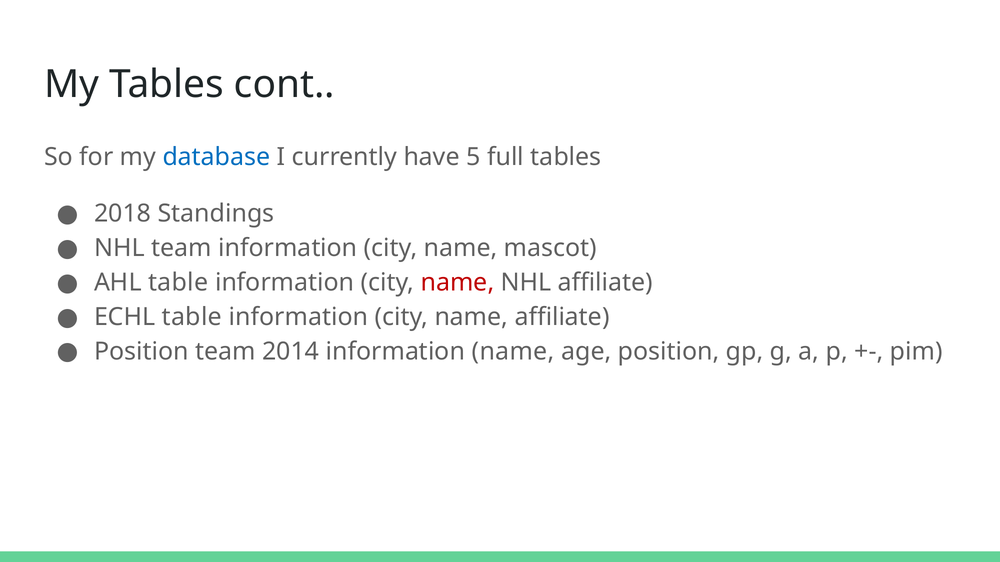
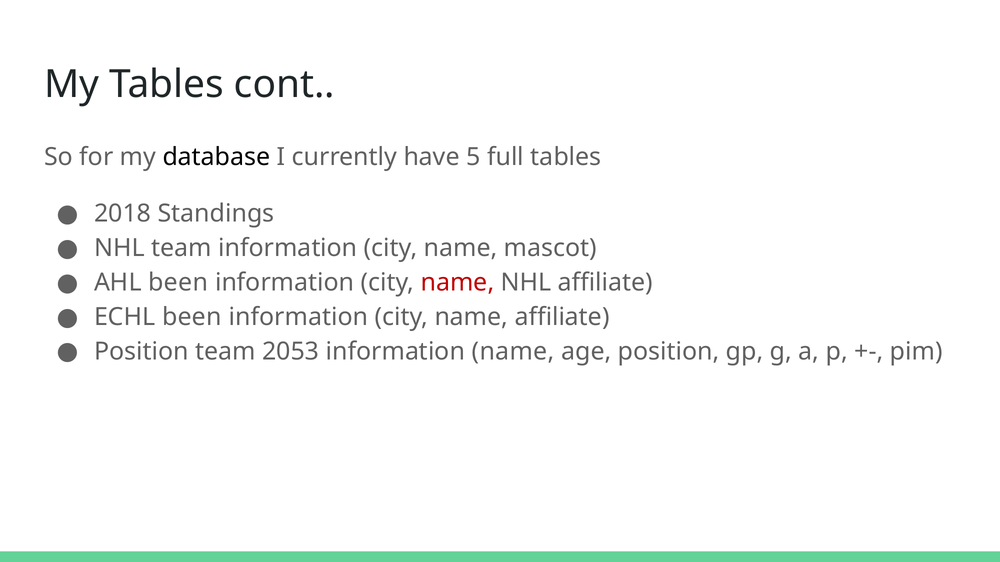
database colour: blue -> black (216, 157)
AHL table: table -> been (178, 283)
ECHL table: table -> been (192, 317)
2014: 2014 -> 2053 (291, 352)
